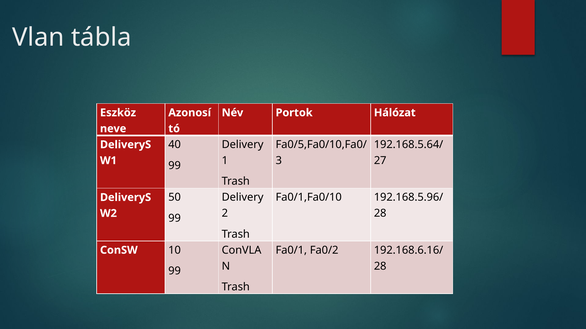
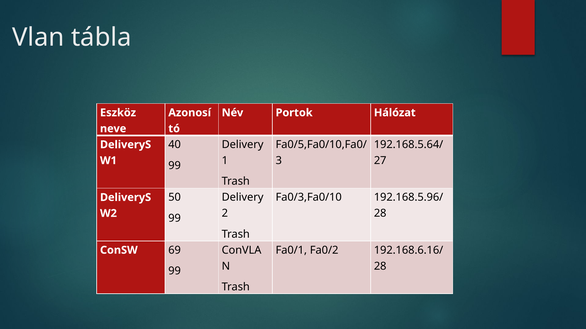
Fa0/1,Fa0/10: Fa0/1,Fa0/10 -> Fa0/3,Fa0/10 (309, 198)
10: 10 -> 69 (175, 251)
